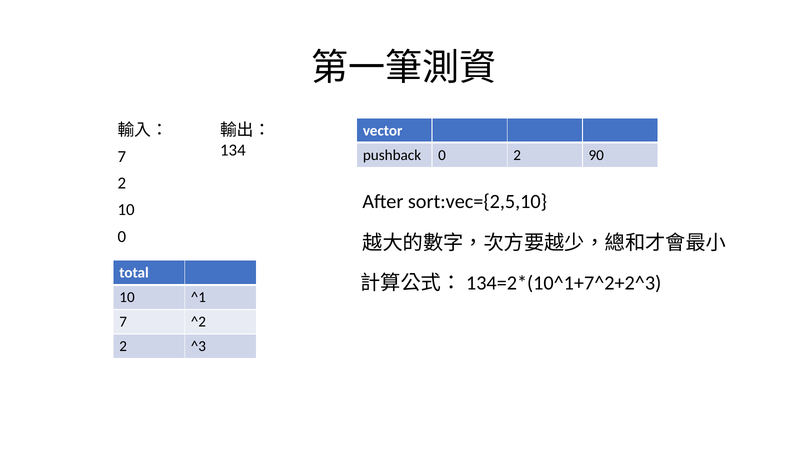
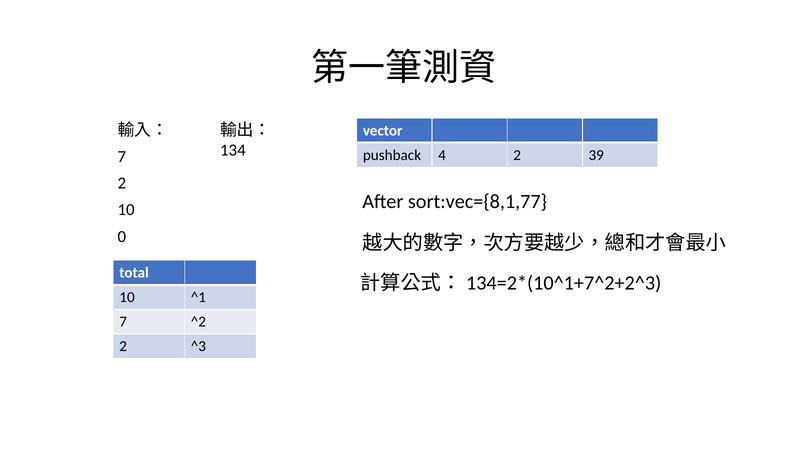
pushback 0: 0 -> 4 (442, 155)
90: 90 -> 39 (596, 155)
sort:vec={2,5,10: sort:vec={2,5,10 -> sort:vec={8,1,77 (477, 202)
